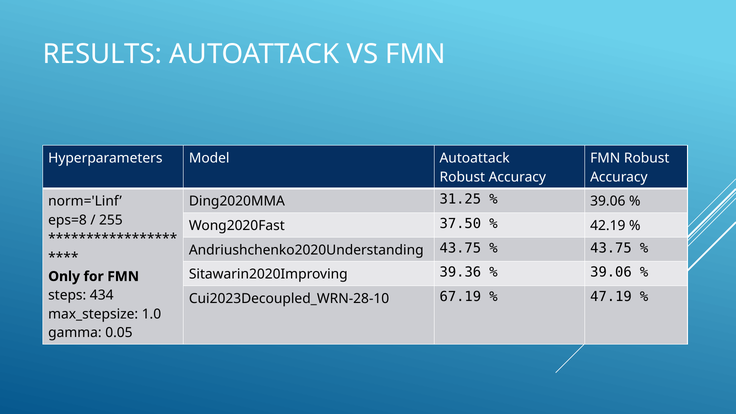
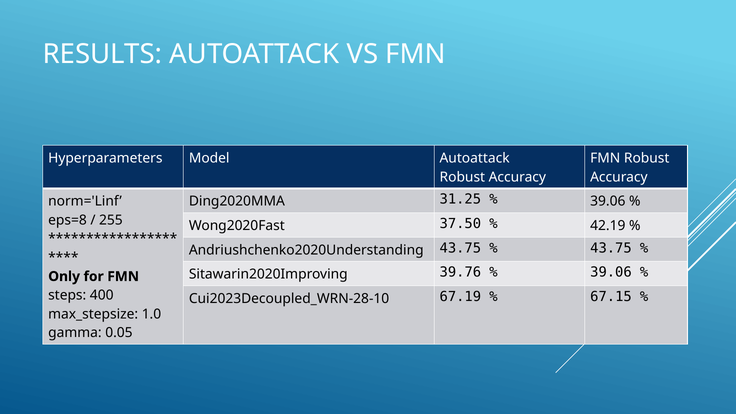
39.36: 39.36 -> 39.76 (460, 272)
434: 434 -> 400 (102, 295)
47.19: 47.19 -> 67.15 (611, 297)
